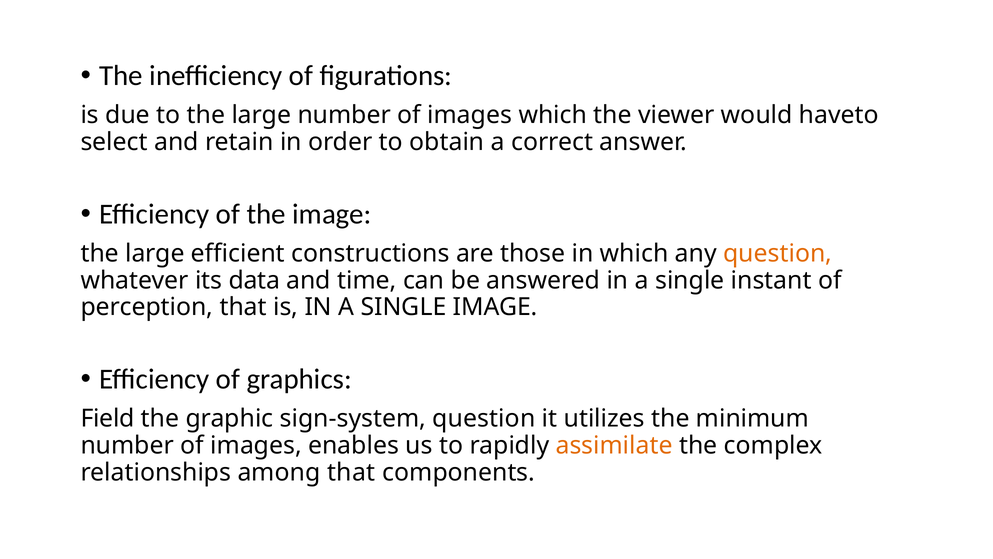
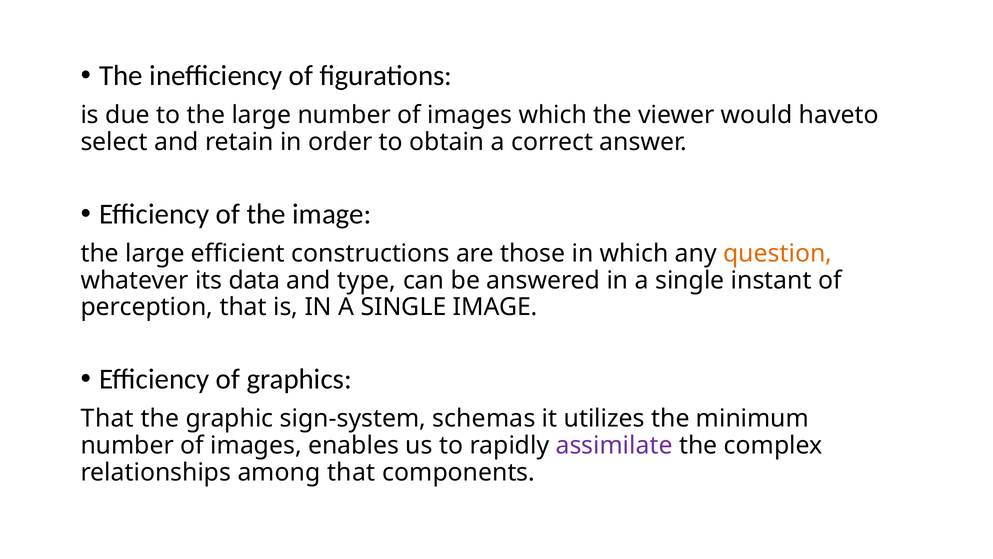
time: time -> type (367, 280)
Field: Field -> That (107, 418)
sign-system question: question -> schemas (484, 418)
assimilate colour: orange -> purple (614, 445)
